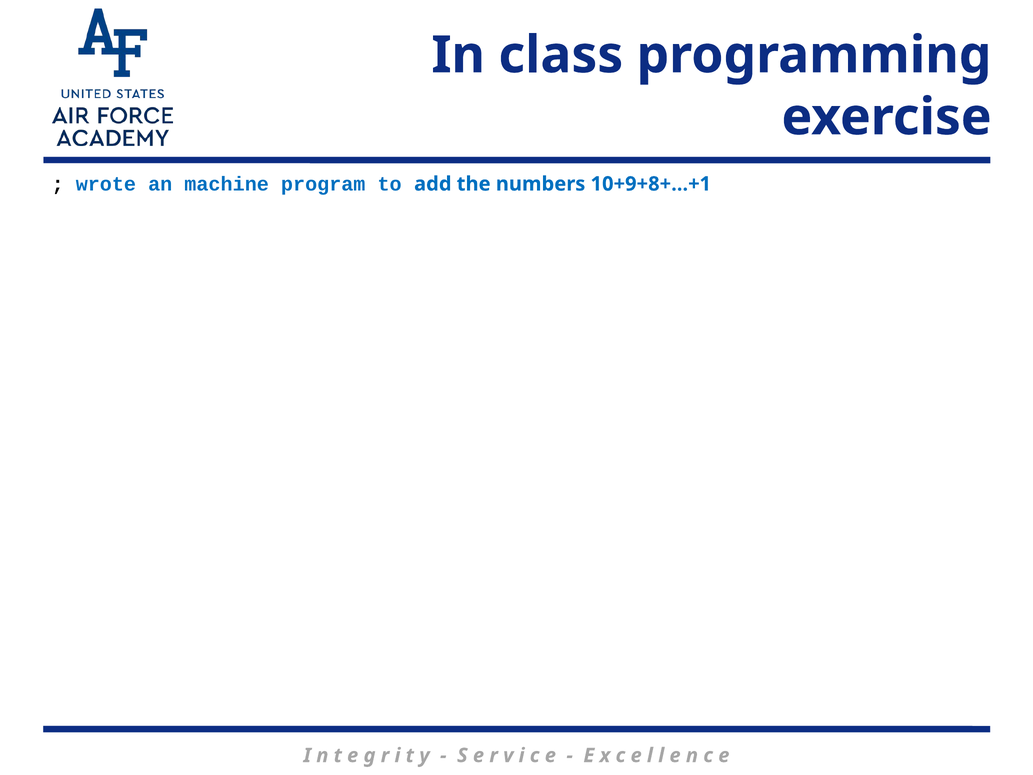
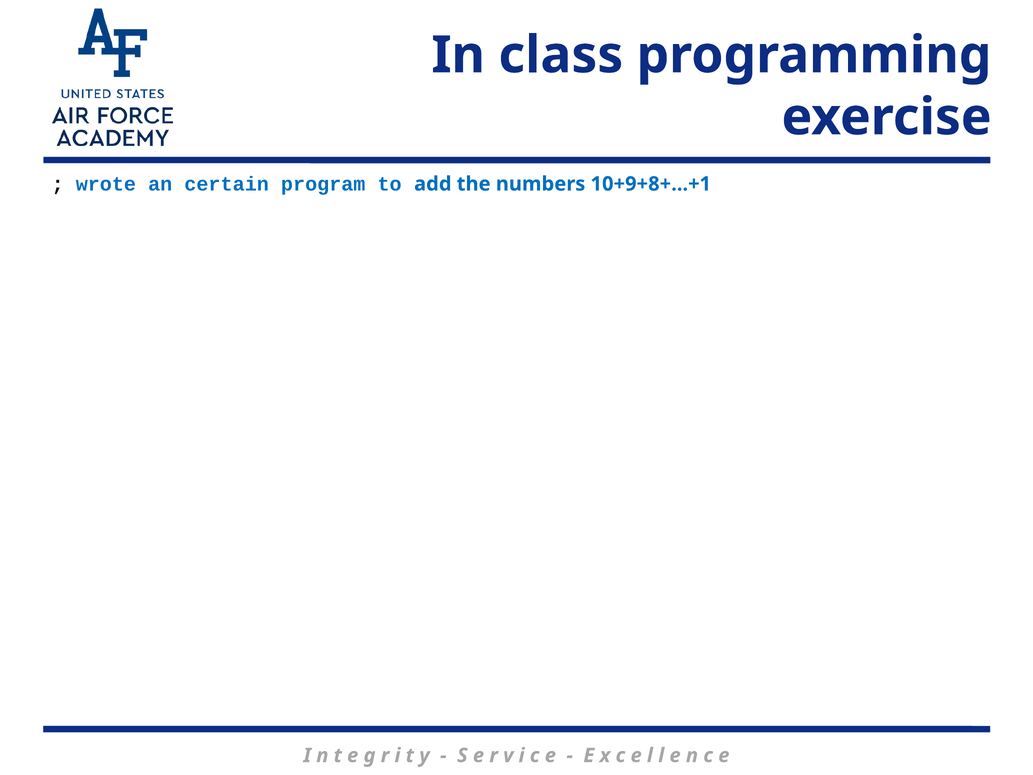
machine: machine -> certain (227, 184)
